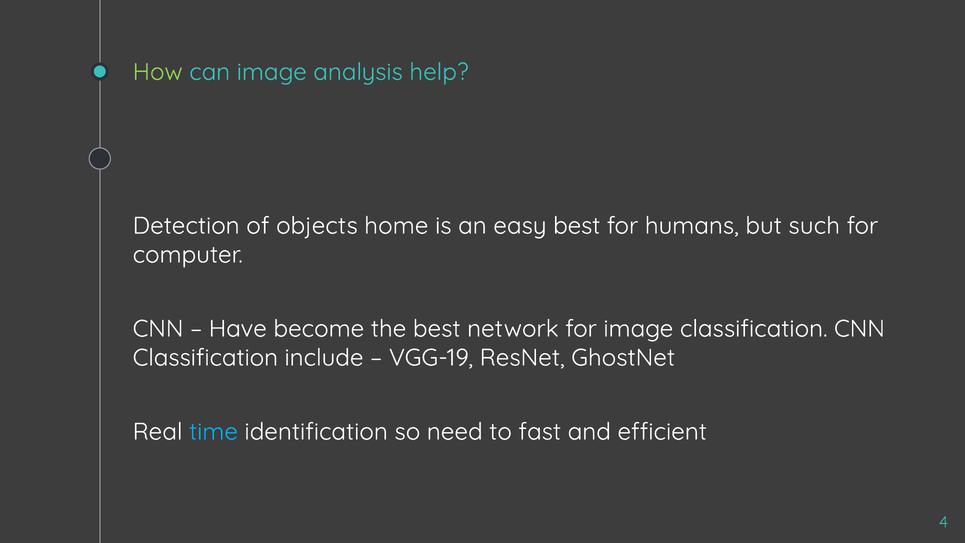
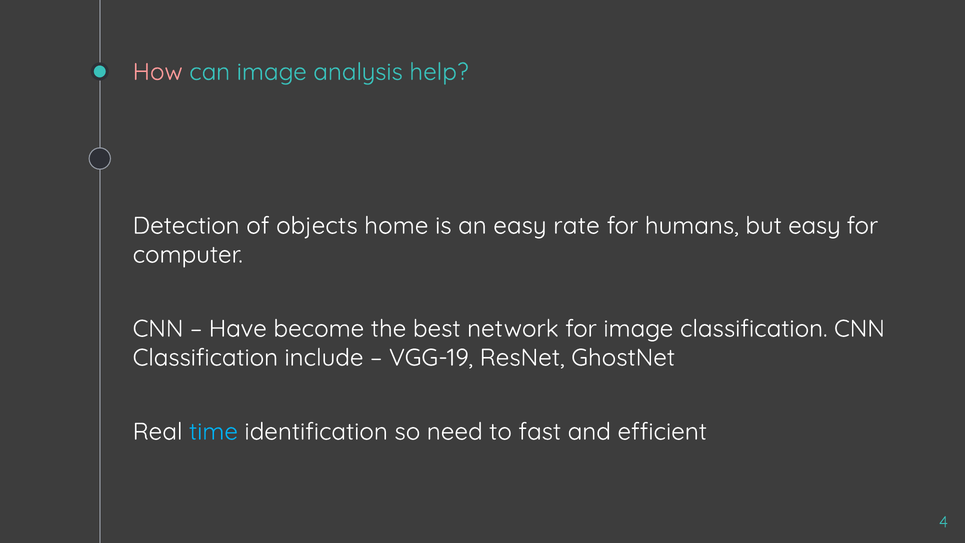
How colour: light green -> pink (158, 72)
easy best: best -> rate (577, 226)
but such: such -> easy (814, 226)
